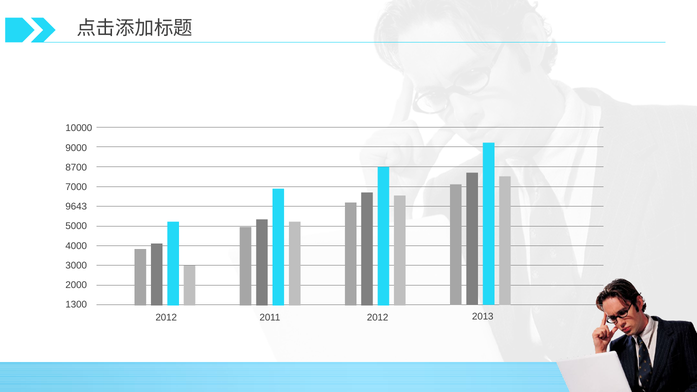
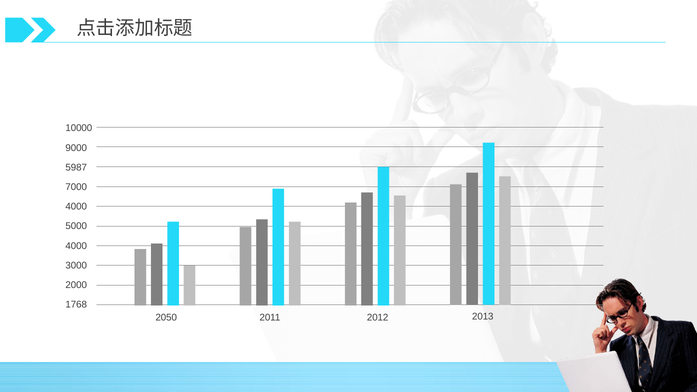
8700: 8700 -> 5987 (76, 167)
9643: 9643 -> 4000 (76, 207)
1300: 1300 -> 1768 (76, 305)
2012: 2012 -> 2050 (166, 318)
